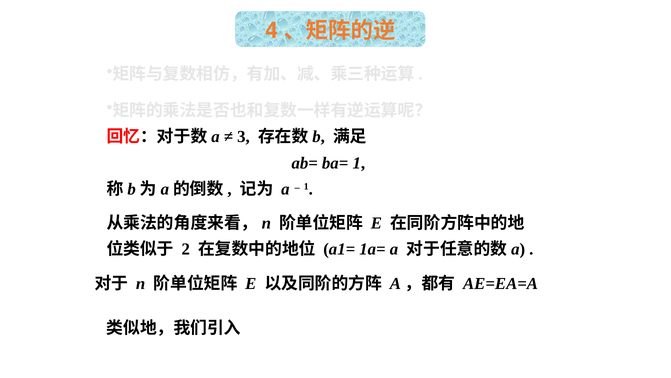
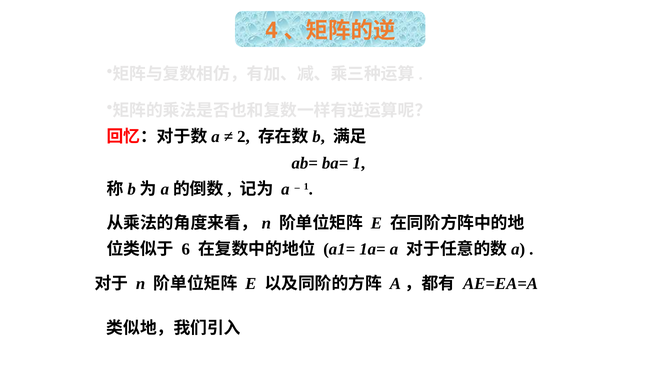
3: 3 -> 2 (244, 137)
2: 2 -> 6 (186, 249)
